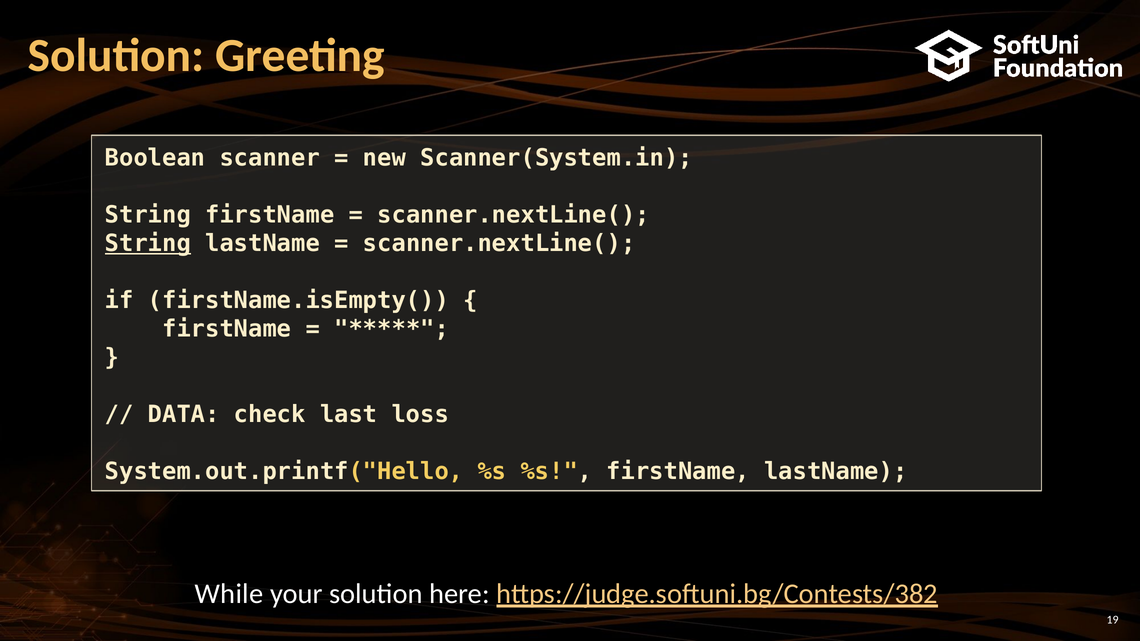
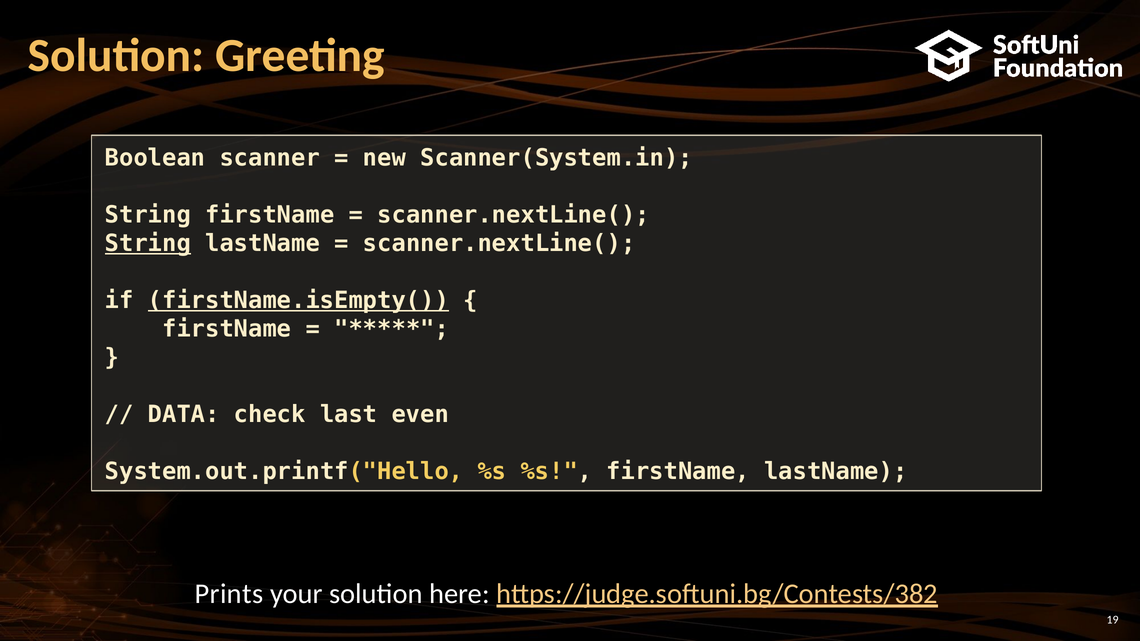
firstName.isEmpty( underline: none -> present (298, 301)
loss: loss -> even (420, 415)
While: While -> Prints (229, 594)
